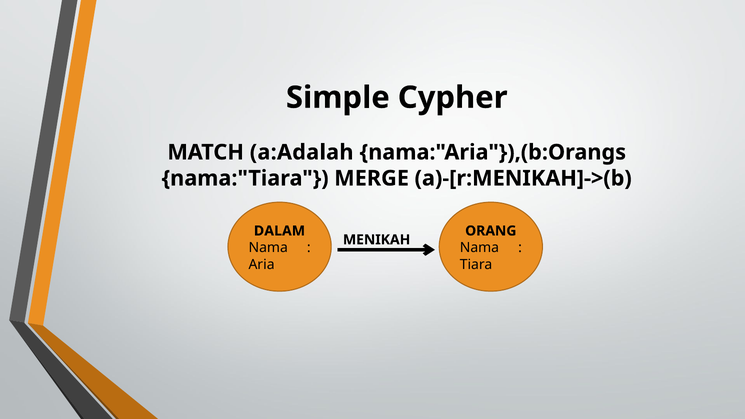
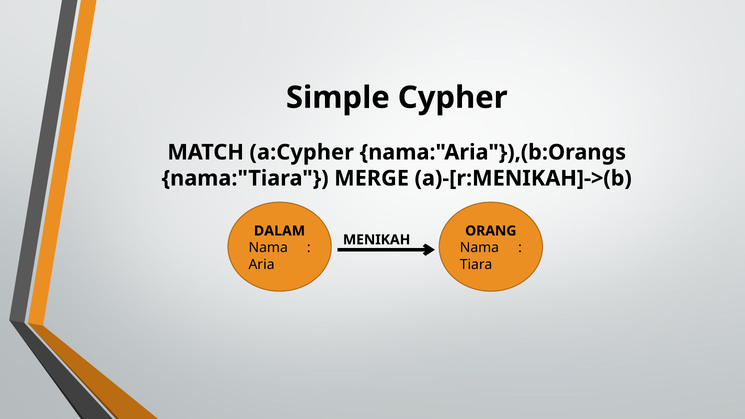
a:Adalah: a:Adalah -> a:Cypher (302, 152)
